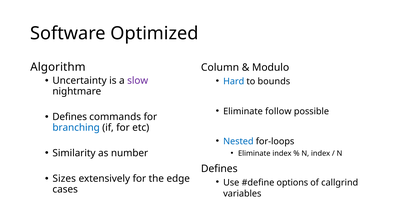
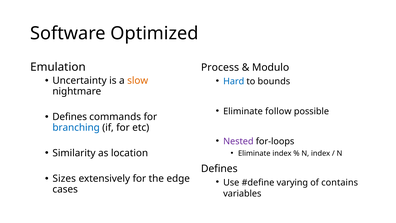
Algorithm: Algorithm -> Emulation (58, 67)
Column: Column -> Process (220, 67)
slow colour: purple -> orange (138, 81)
Nested colour: blue -> purple (238, 141)
number: number -> location (130, 153)
options: options -> varying (292, 182)
callgrind: callgrind -> contains (340, 182)
